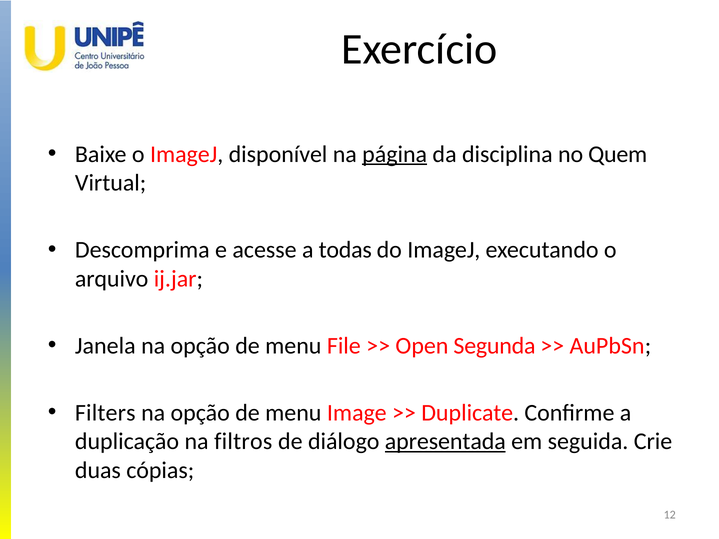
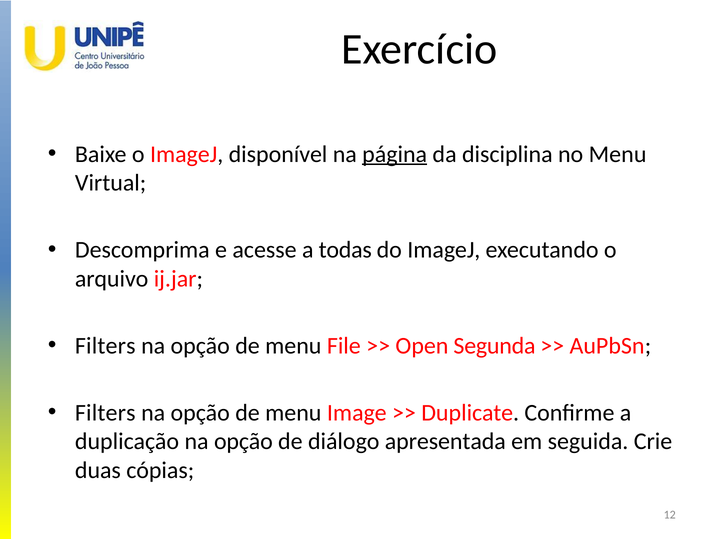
no Quem: Quem -> Menu (618, 154)
Janela: Janela -> Filters (105, 346)
duplicação na filtros: filtros -> opção (243, 442)
apresentada underline: present -> none (445, 442)
